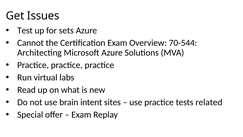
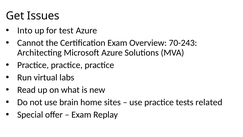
Test: Test -> Into (25, 30)
sets: sets -> test (66, 30)
70-544: 70-544 -> 70-243 (183, 43)
intent: intent -> home (91, 102)
